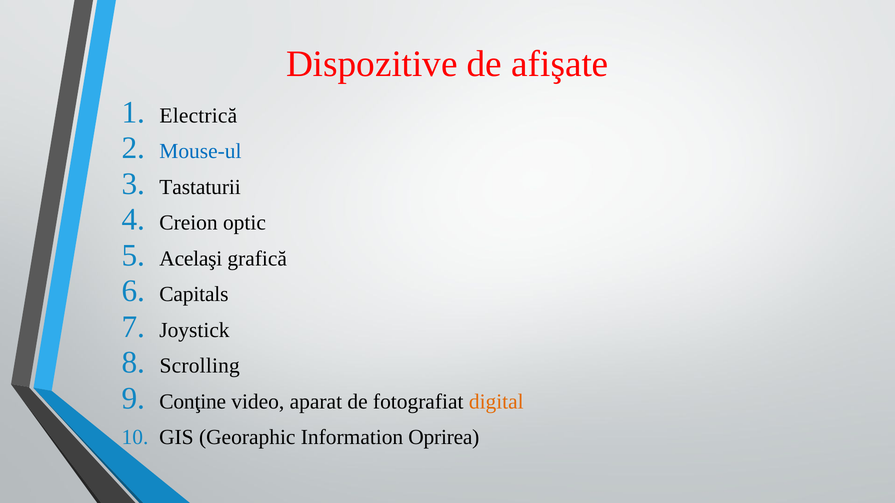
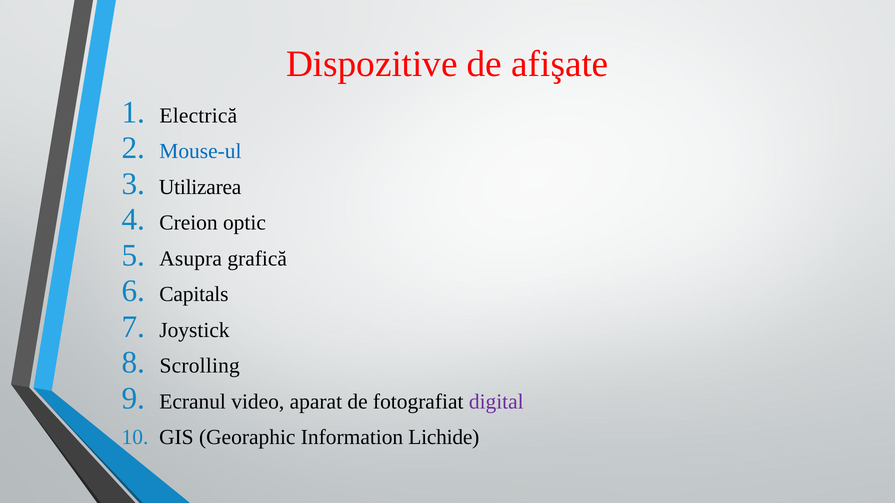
Tastaturii: Tastaturii -> Utilizarea (200, 187)
Acelaşi: Acelaşi -> Asupra (191, 259)
Conţine: Conţine -> Ecranul (193, 402)
digital colour: orange -> purple (496, 402)
Oprirea: Oprirea -> Lichide (444, 438)
